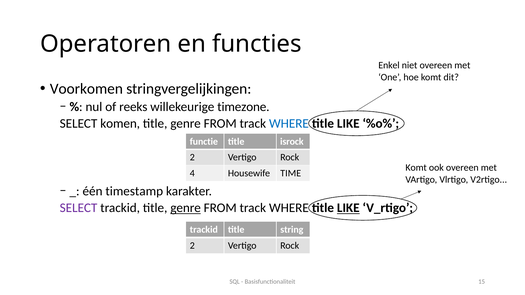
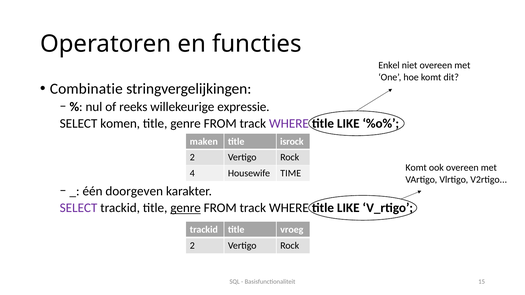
Voorkomen: Voorkomen -> Combinatie (86, 89)
timezone: timezone -> expressie (243, 107)
WHERE colour: blue -> purple (289, 124)
functie: functie -> maken (204, 142)
timestamp: timestamp -> doorgeven (134, 191)
LIKE underline: present -> none (348, 208)
string: string -> vroeg (292, 230)
